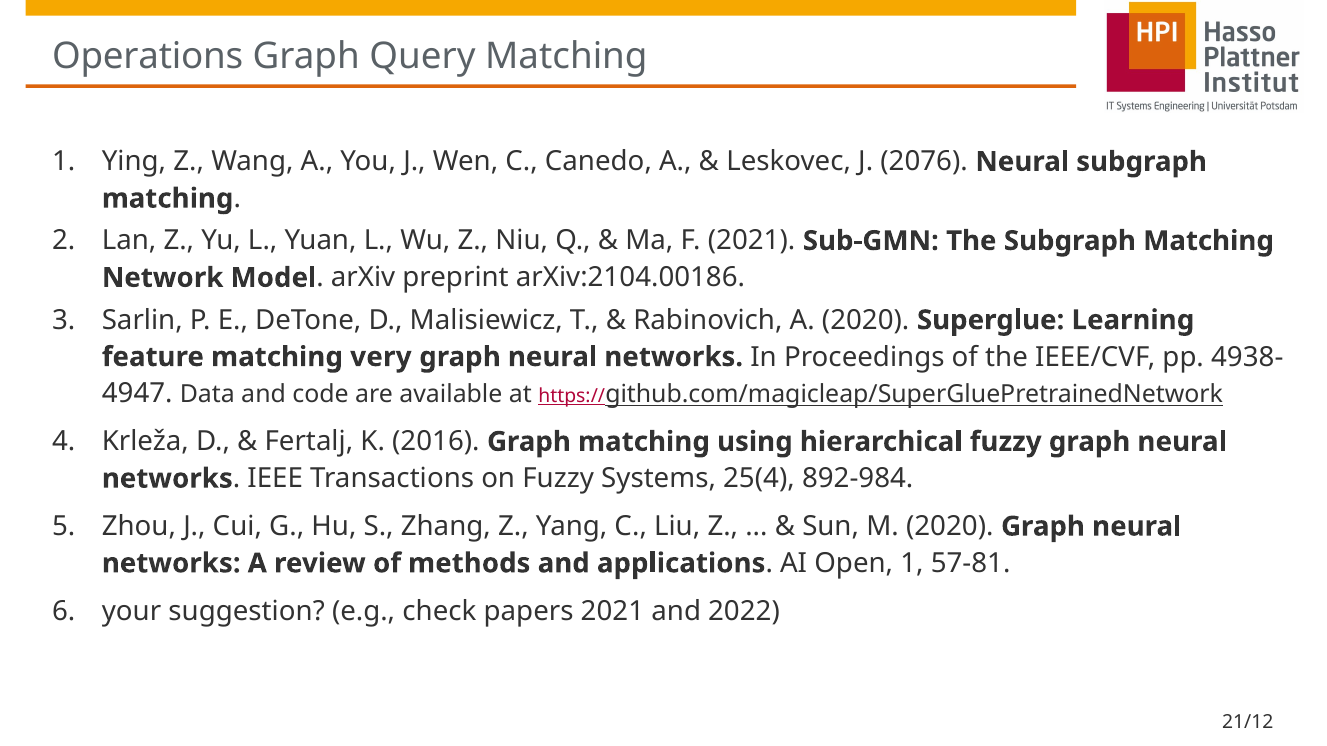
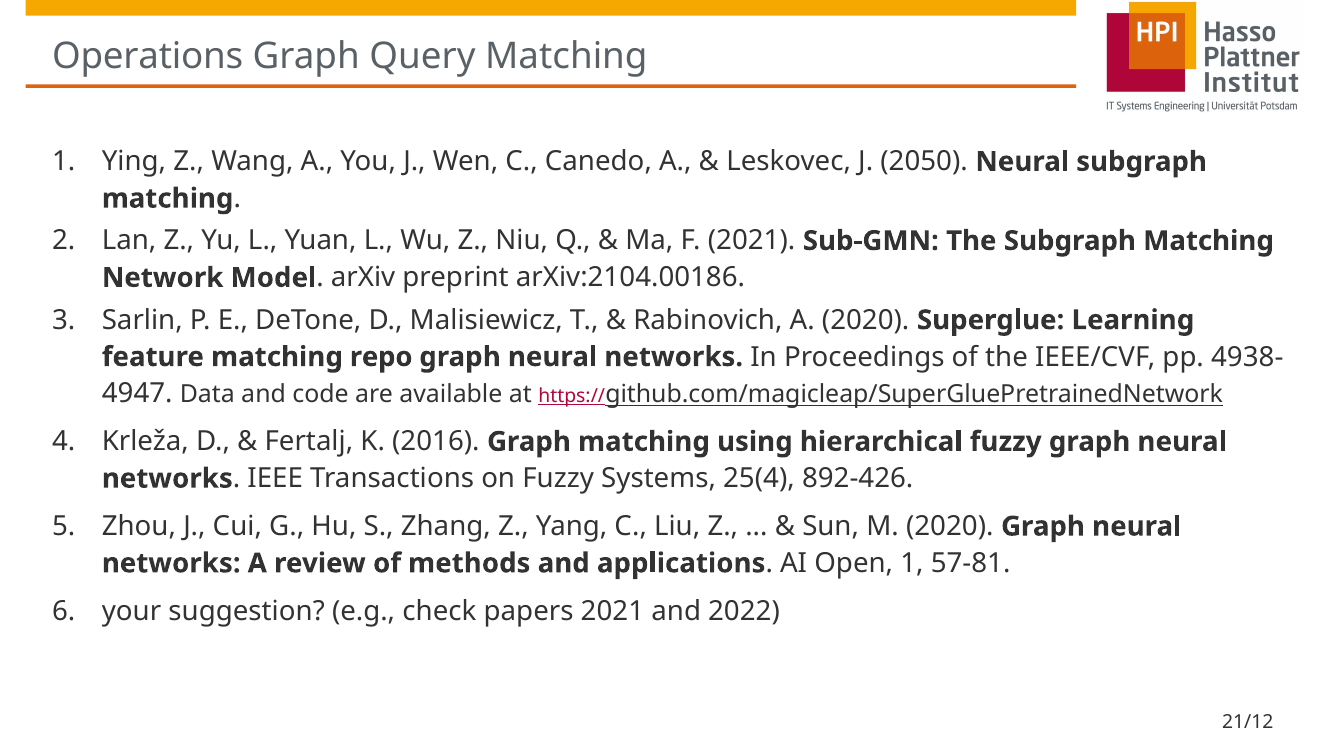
2076: 2076 -> 2050 (924, 162)
very: very -> repo (381, 357)
892-984: 892-984 -> 892-426 (858, 479)
